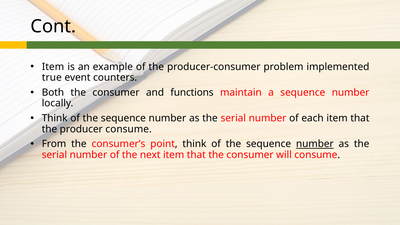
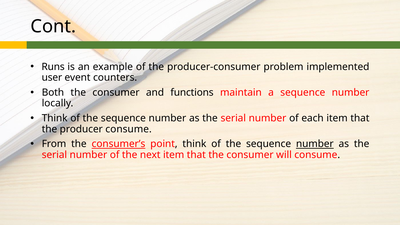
Item: Item -> Runs (53, 67)
true: true -> user (52, 78)
consumer’s underline: none -> present (118, 144)
